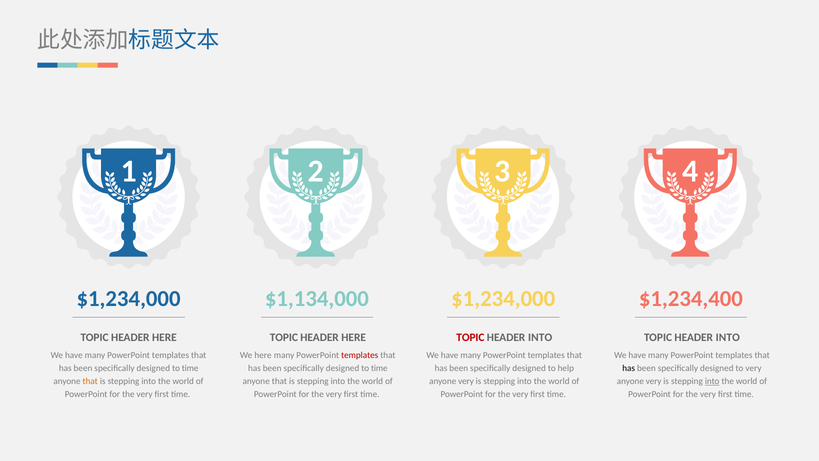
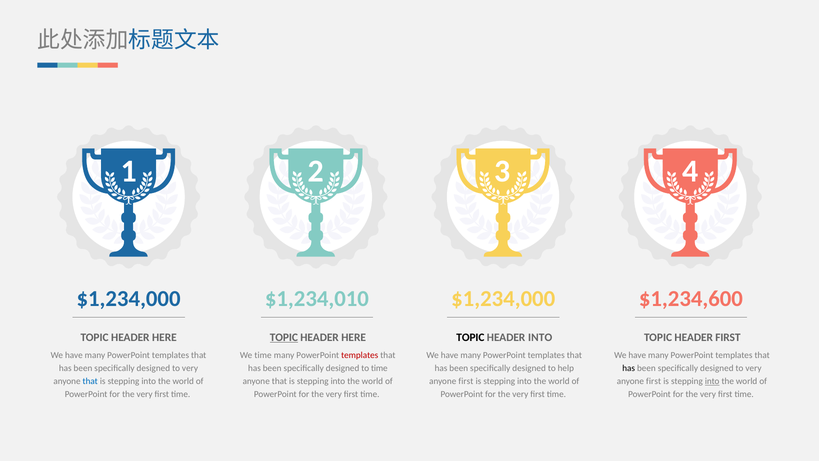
$1,134,000: $1,134,000 -> $1,234,010 (317, 298)
$1,234,400: $1,234,400 -> $1,234,600 (691, 298)
TOPIC underline: none -> present (284, 337)
TOPIC colour: red -> black (470, 337)
INTO: INTO -> FIRST (728, 337)
We here: here -> time (263, 355)
time: time -> very (190, 368)
that colour: orange -> blue (90, 381)
very: very -> first (466, 381)
very: very -> first (654, 381)
